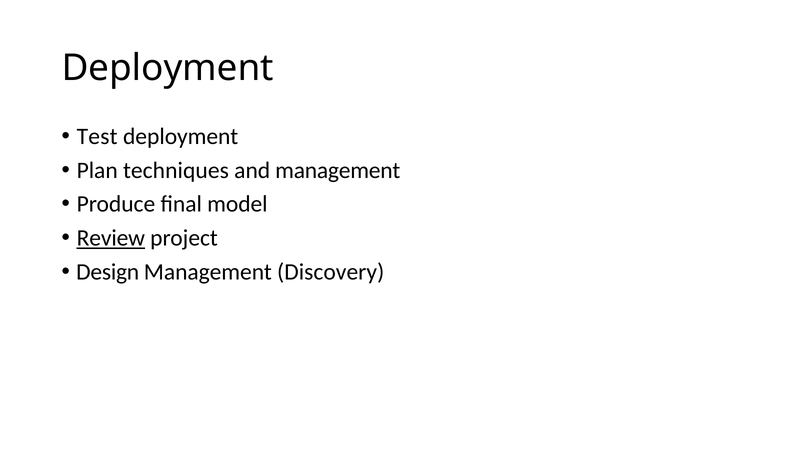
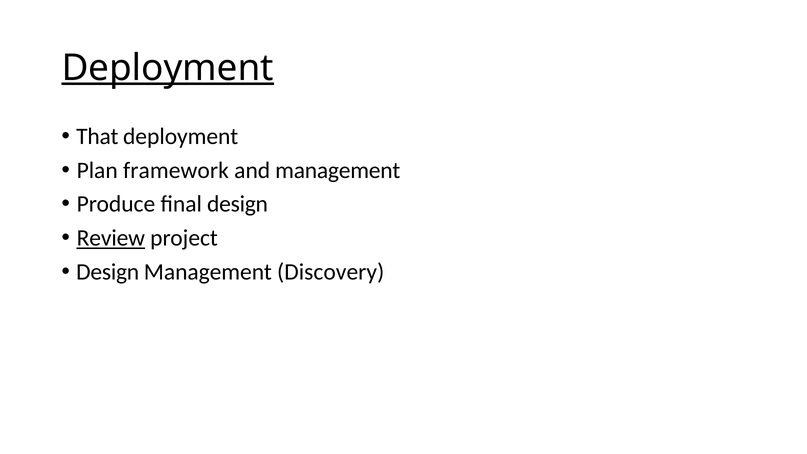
Deployment underline: none -> present (168, 68)
Test: Test -> That (97, 136)
techniques: techniques -> framework (176, 170)
final model: model -> design (238, 204)
